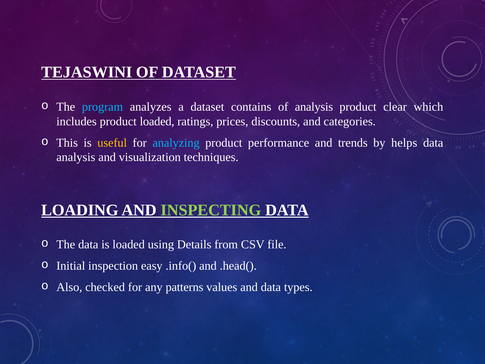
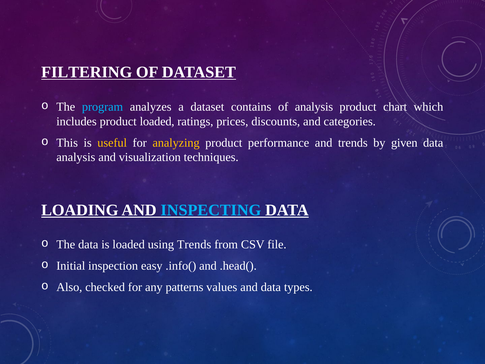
TEJASWINI: TEJASWINI -> FILTERING (87, 72)
clear: clear -> chart (395, 107)
analyzing colour: light blue -> yellow (176, 143)
helps: helps -> given (404, 143)
INSPECTING colour: light green -> light blue (211, 210)
using Details: Details -> Trends (194, 244)
